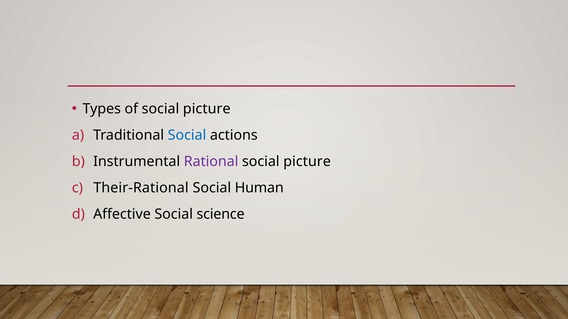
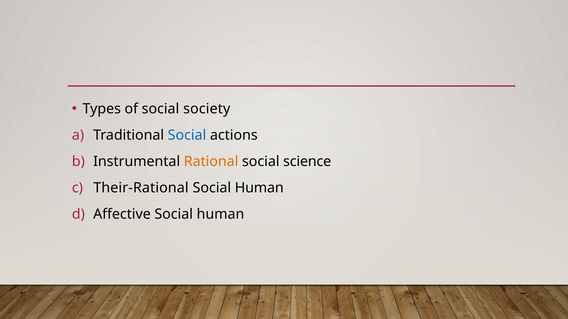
of social picture: picture -> society (207, 109)
Rational colour: purple -> orange (211, 162)
picture: picture -> science (307, 162)
Affective Social science: science -> human (220, 214)
